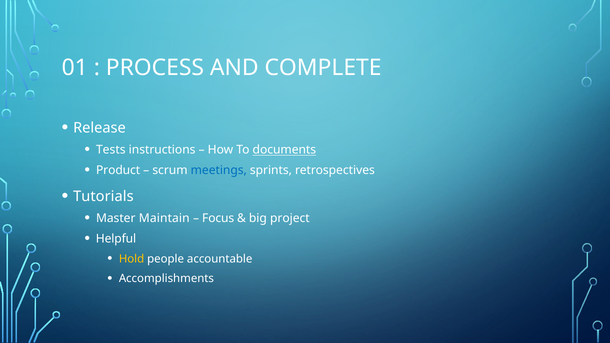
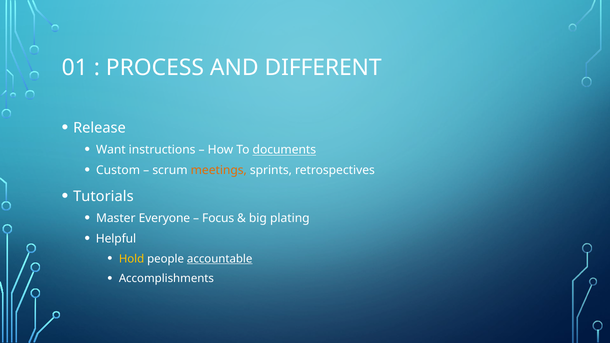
COMPLETE: COMPLETE -> DIFFERENT (323, 68)
Tests: Tests -> Want (111, 150)
Product: Product -> Custom (118, 171)
meetings colour: blue -> orange (219, 171)
Maintain: Maintain -> Everyone (164, 218)
project: project -> plating (290, 218)
accountable underline: none -> present (220, 259)
